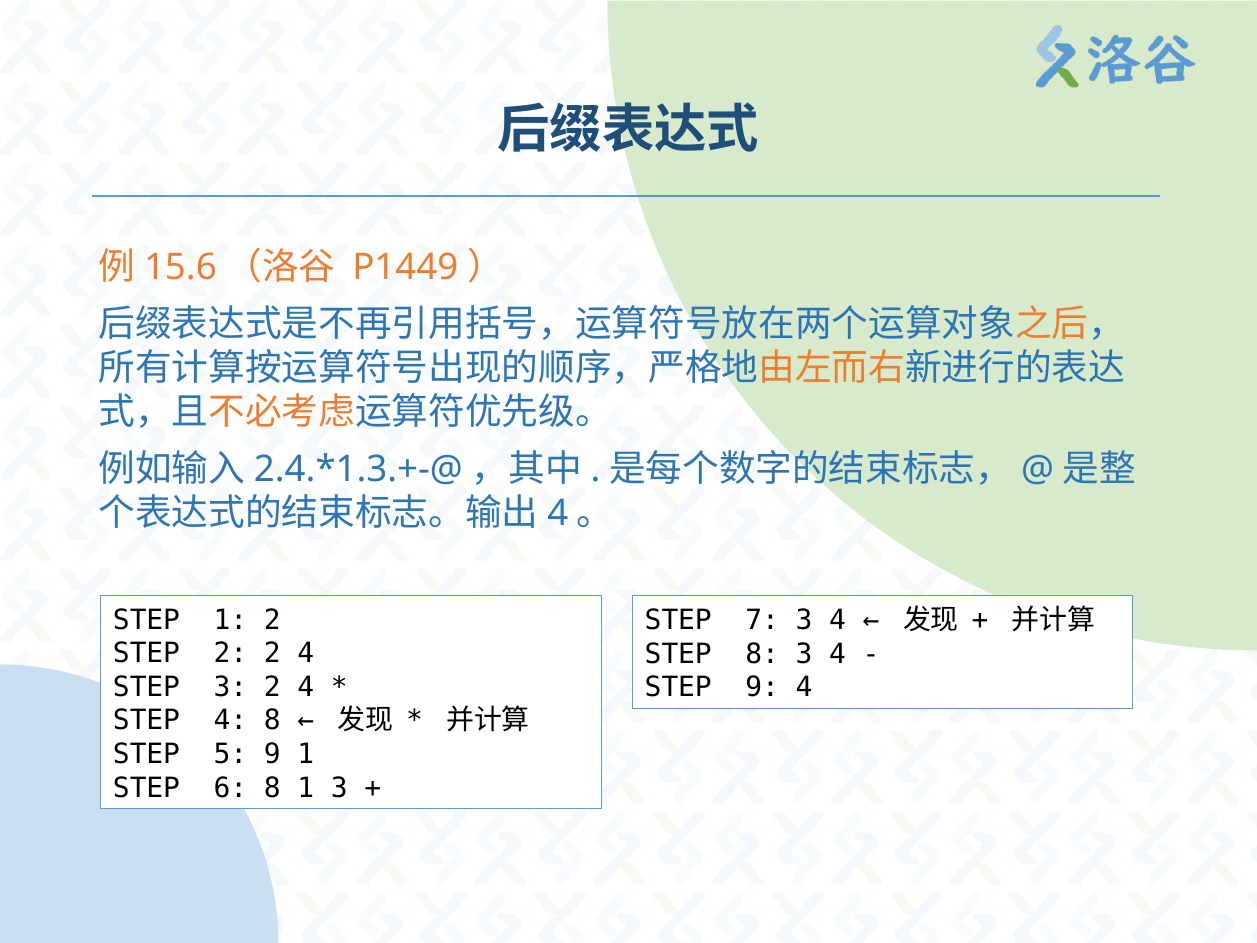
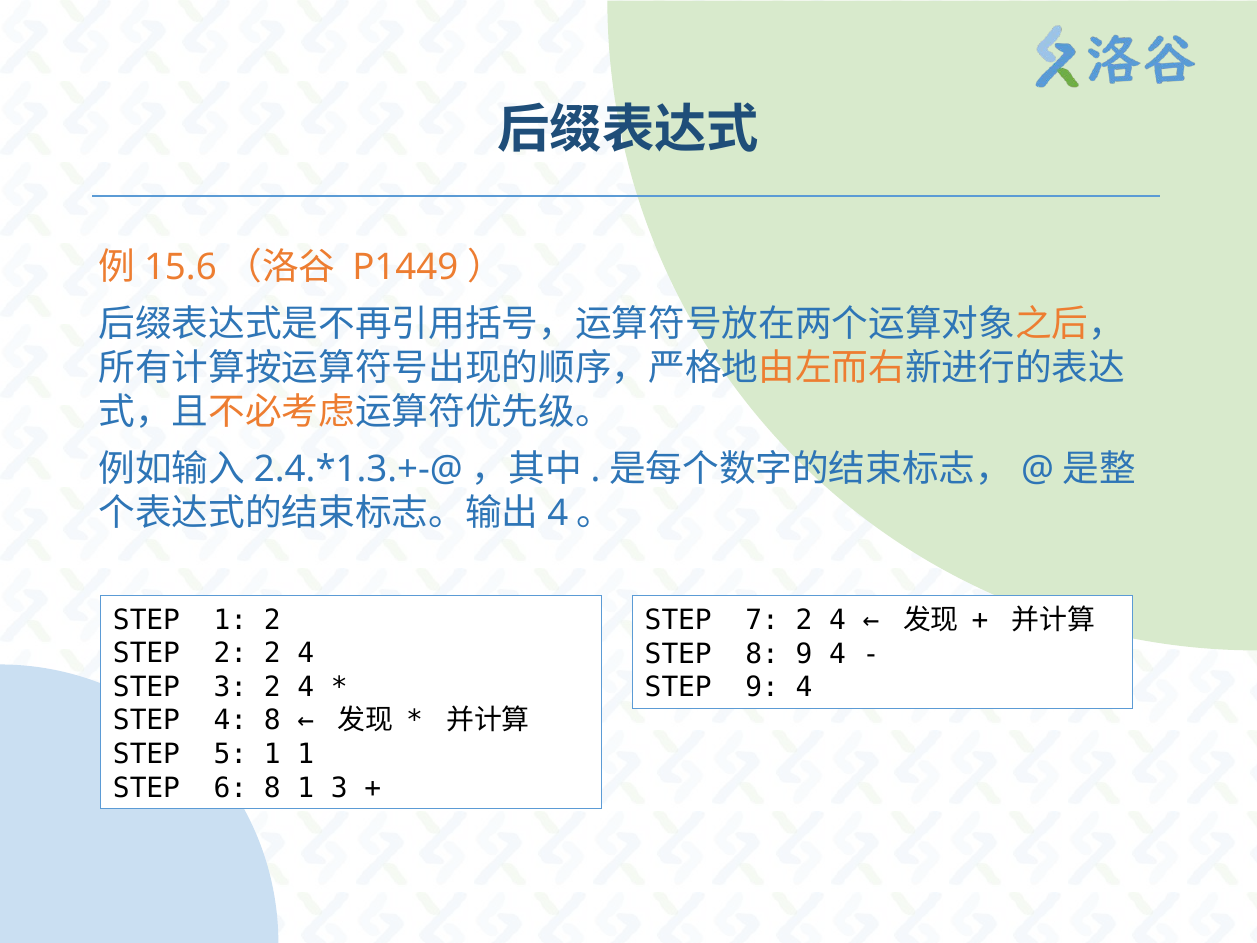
7 3: 3 -> 2 (804, 620)
8 3: 3 -> 9 (804, 654)
5 9: 9 -> 1 (272, 754)
